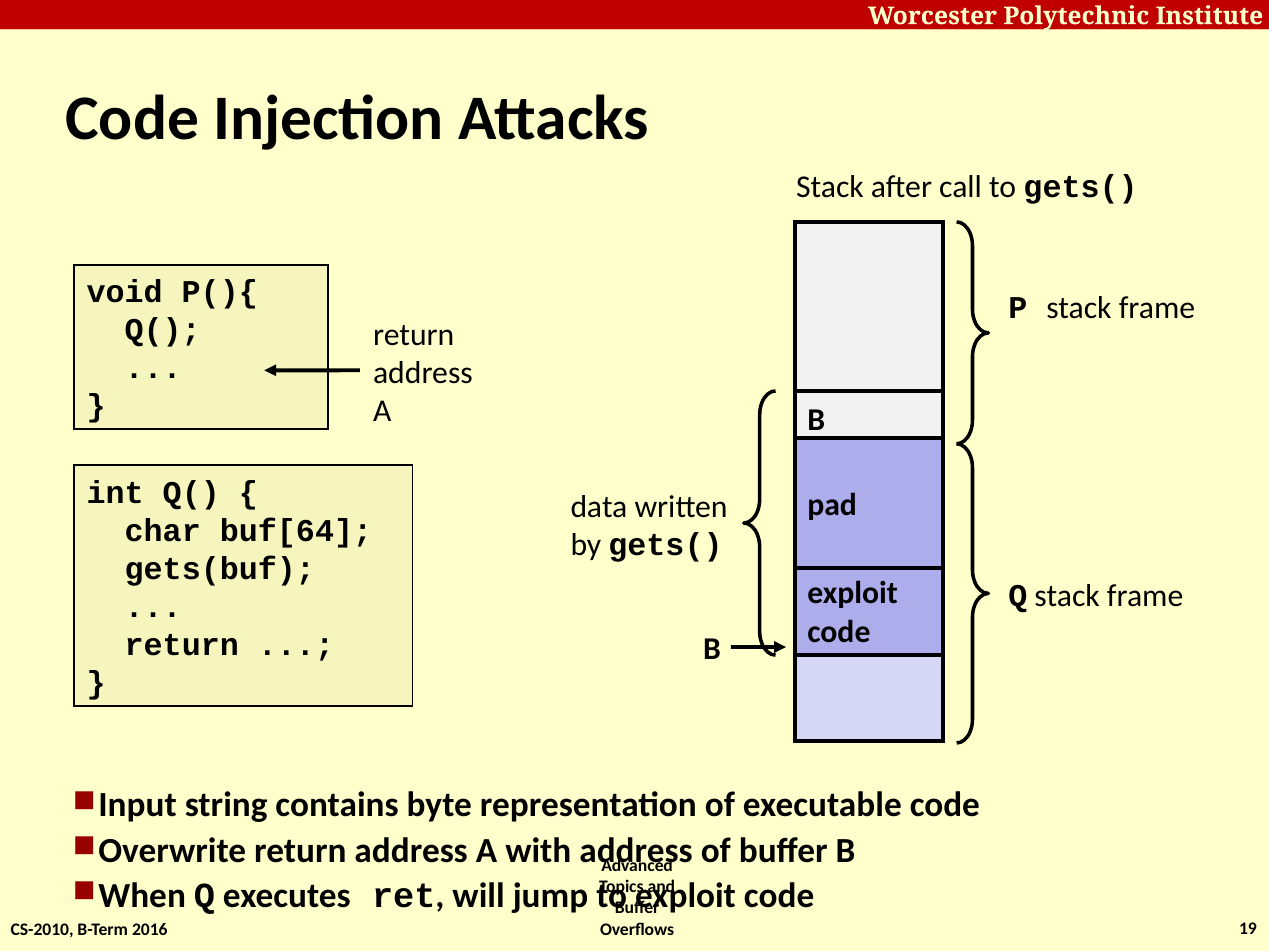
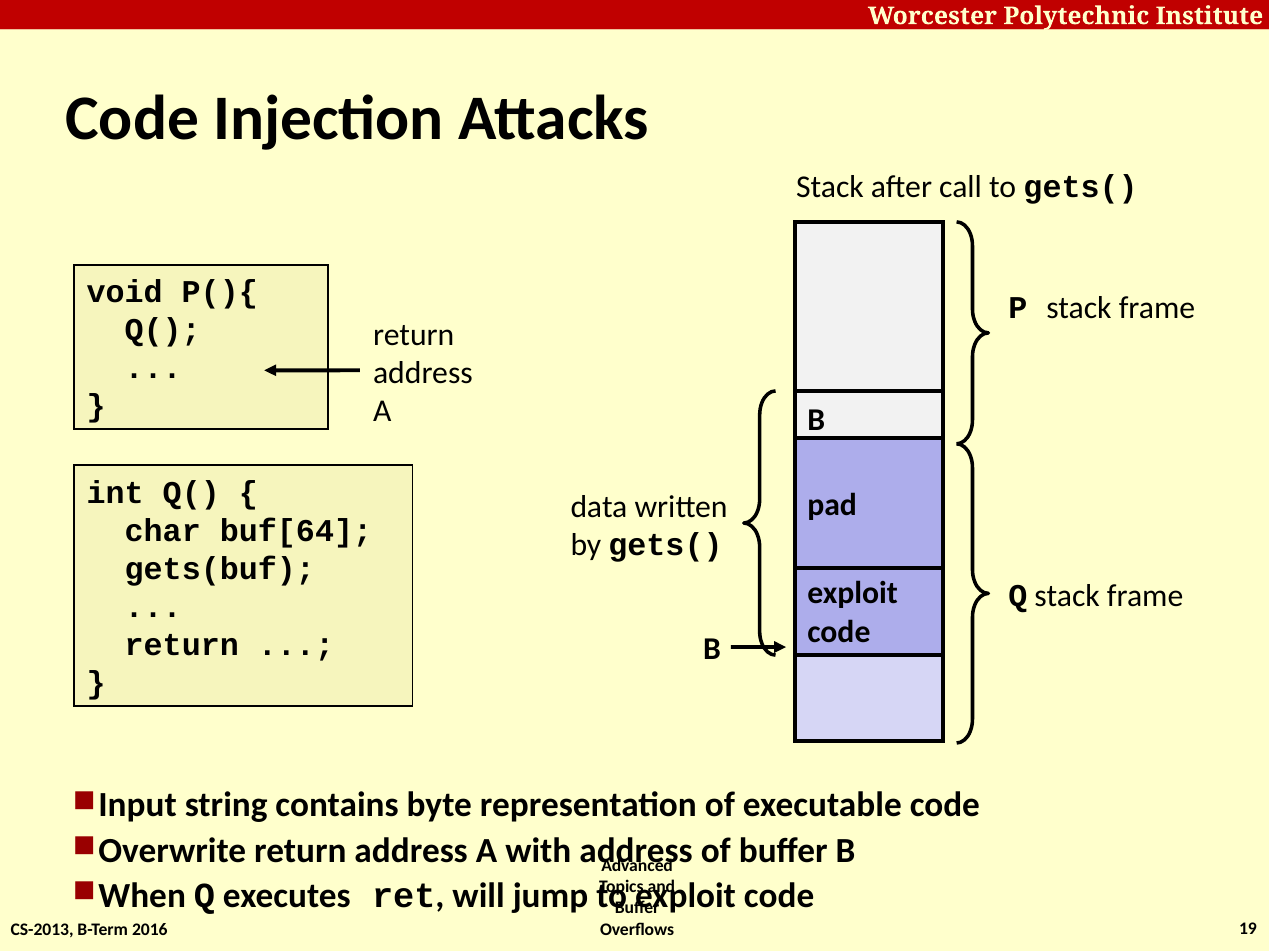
CS-2010: CS-2010 -> CS-2013 (42, 930)
